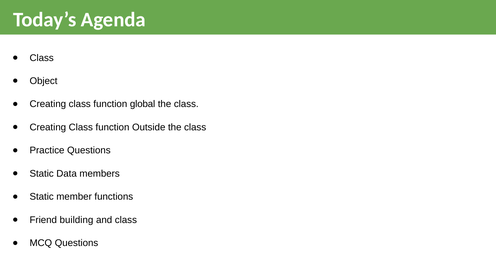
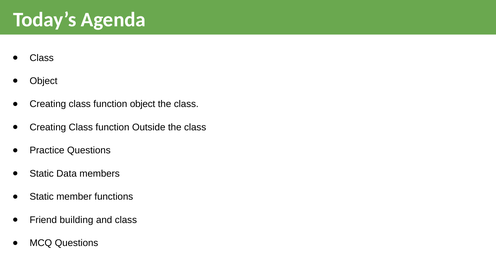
function global: global -> object (143, 104)
